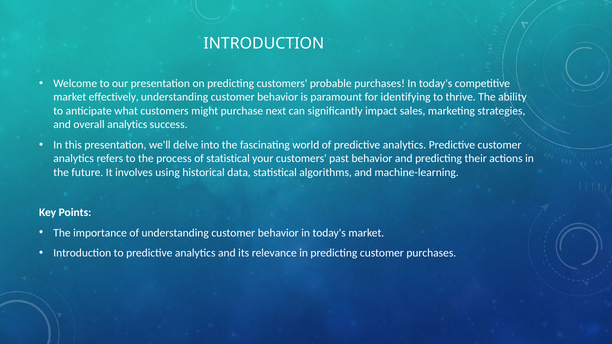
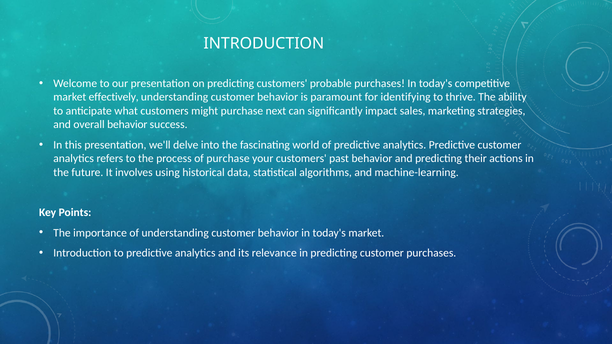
overall analytics: analytics -> behavior (127, 125)
of statistical: statistical -> purchase (228, 159)
